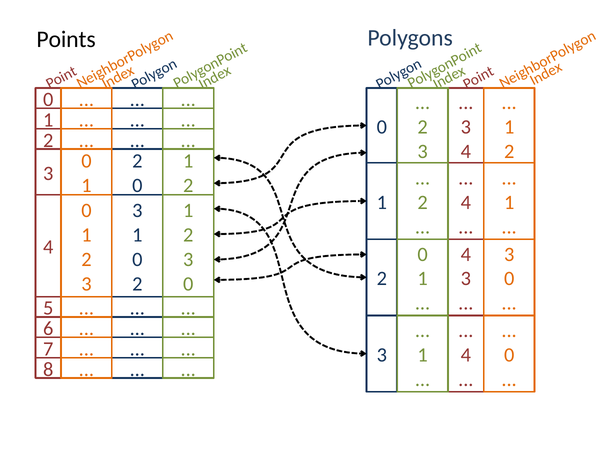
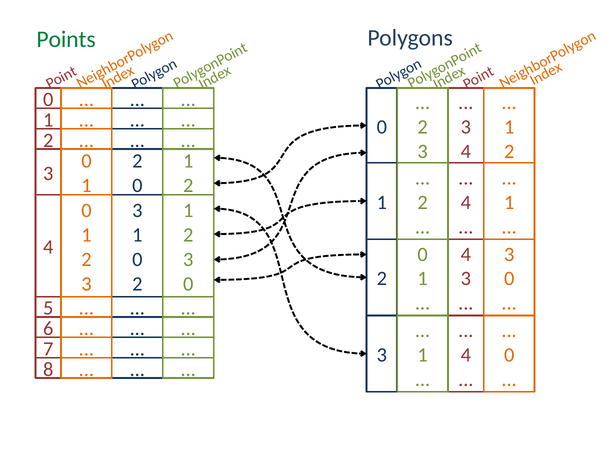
Points colour: black -> green (66, 39)
